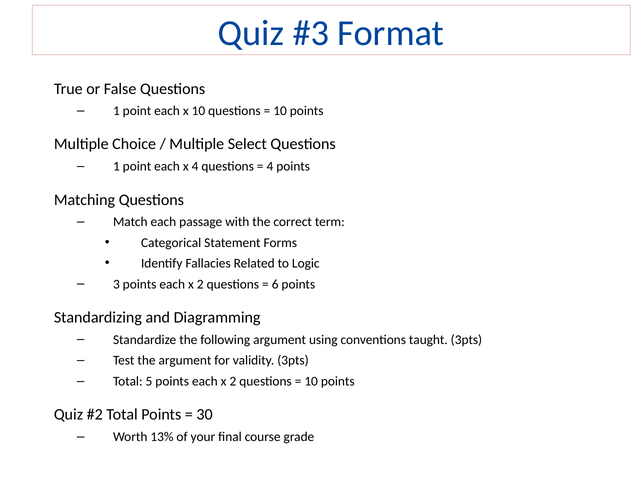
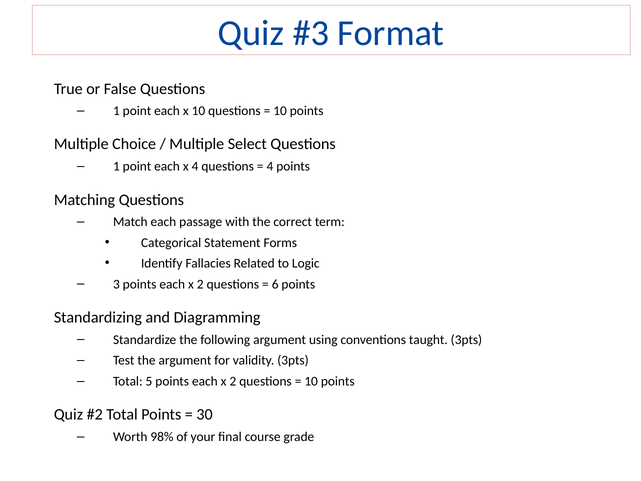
13%: 13% -> 98% (162, 437)
